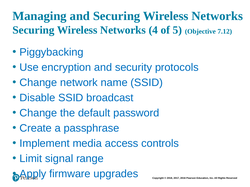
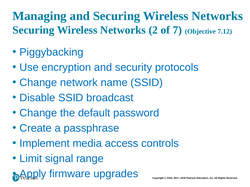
4: 4 -> 2 (153, 30)
5: 5 -> 7 (177, 30)
